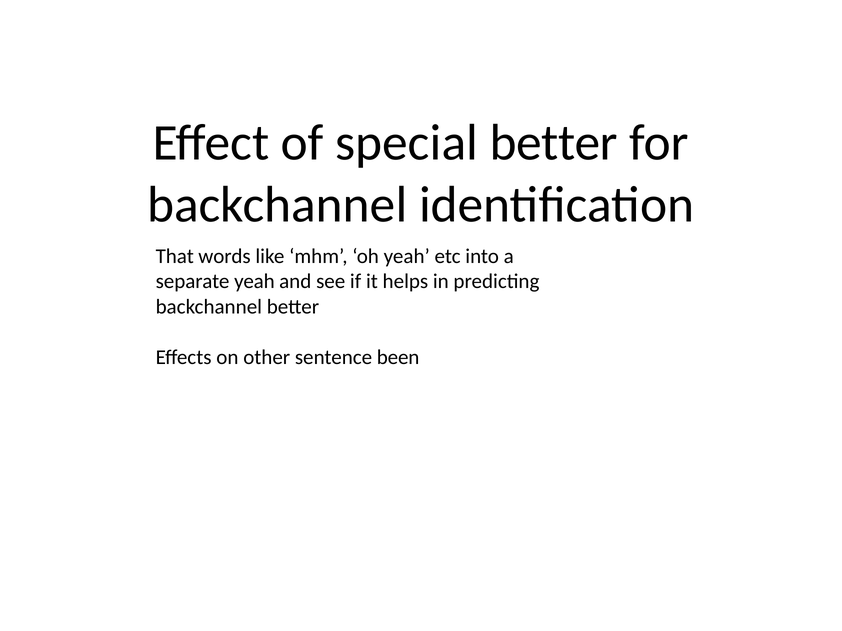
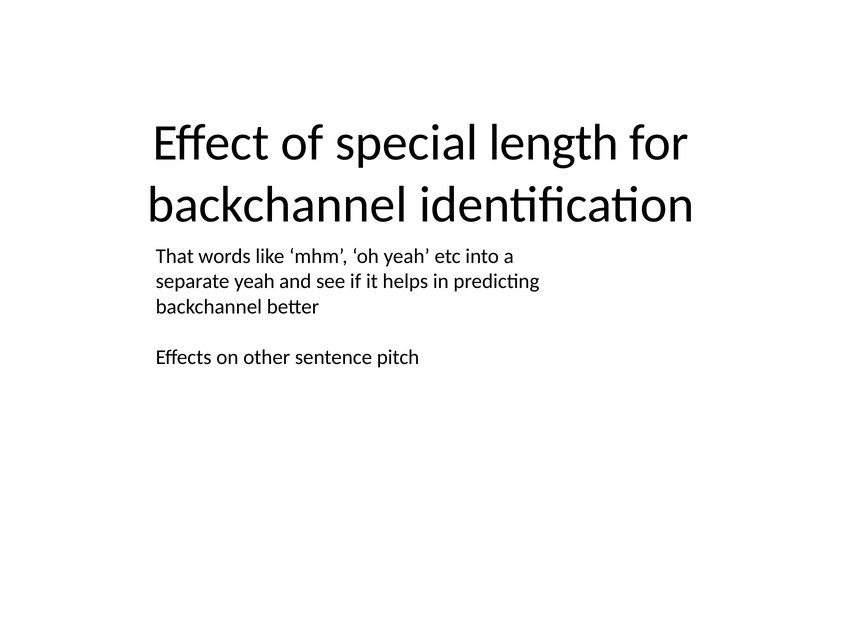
special better: better -> length (554, 143)
been: been -> pitch (398, 357)
